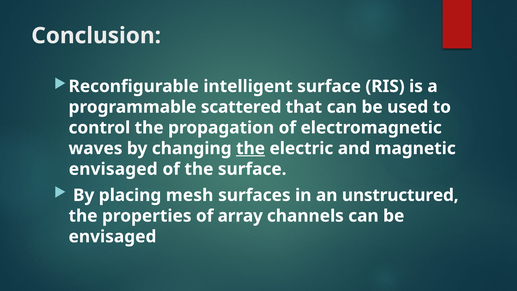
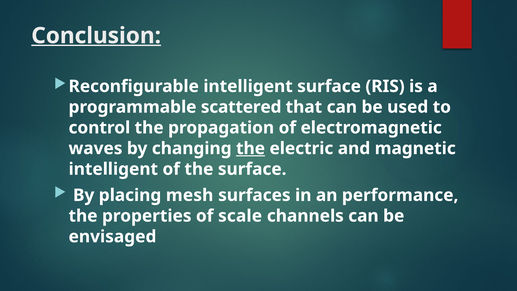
Conclusion underline: none -> present (96, 36)
envisaged: envisaged -> intelligent (113, 169)
unstructured: unstructured -> performance (400, 195)
array: array -> scale (240, 216)
